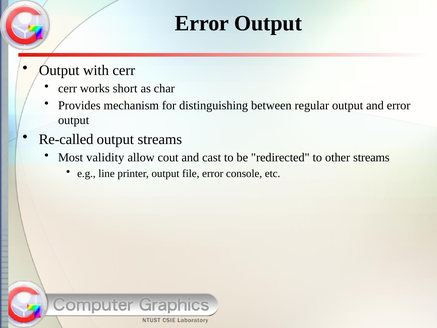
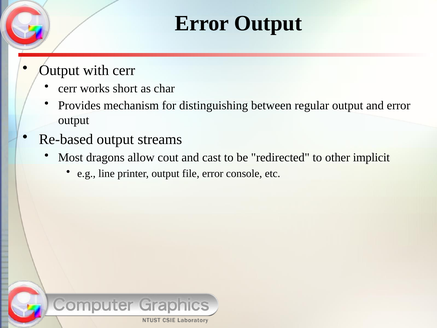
Re-called: Re-called -> Re-based (66, 139)
validity: validity -> dragons (105, 157)
other streams: streams -> implicit (371, 157)
